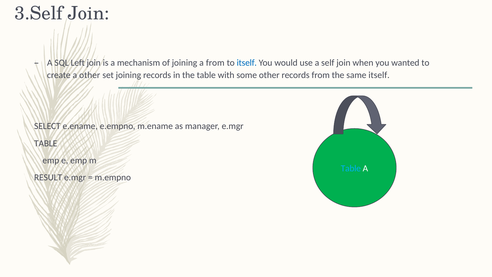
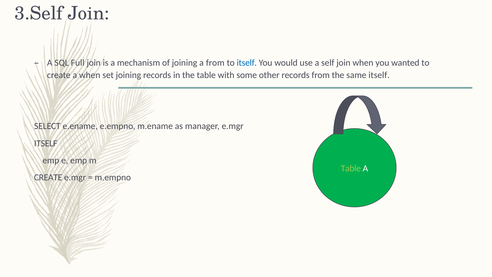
Left: Left -> Full (78, 63)
a other: other -> when (90, 75)
TABLE: TABLE -> ITSELF (46, 143)
Table colour: light blue -> light green (351, 168)
RESULT: RESULT -> CREATE (48, 177)
